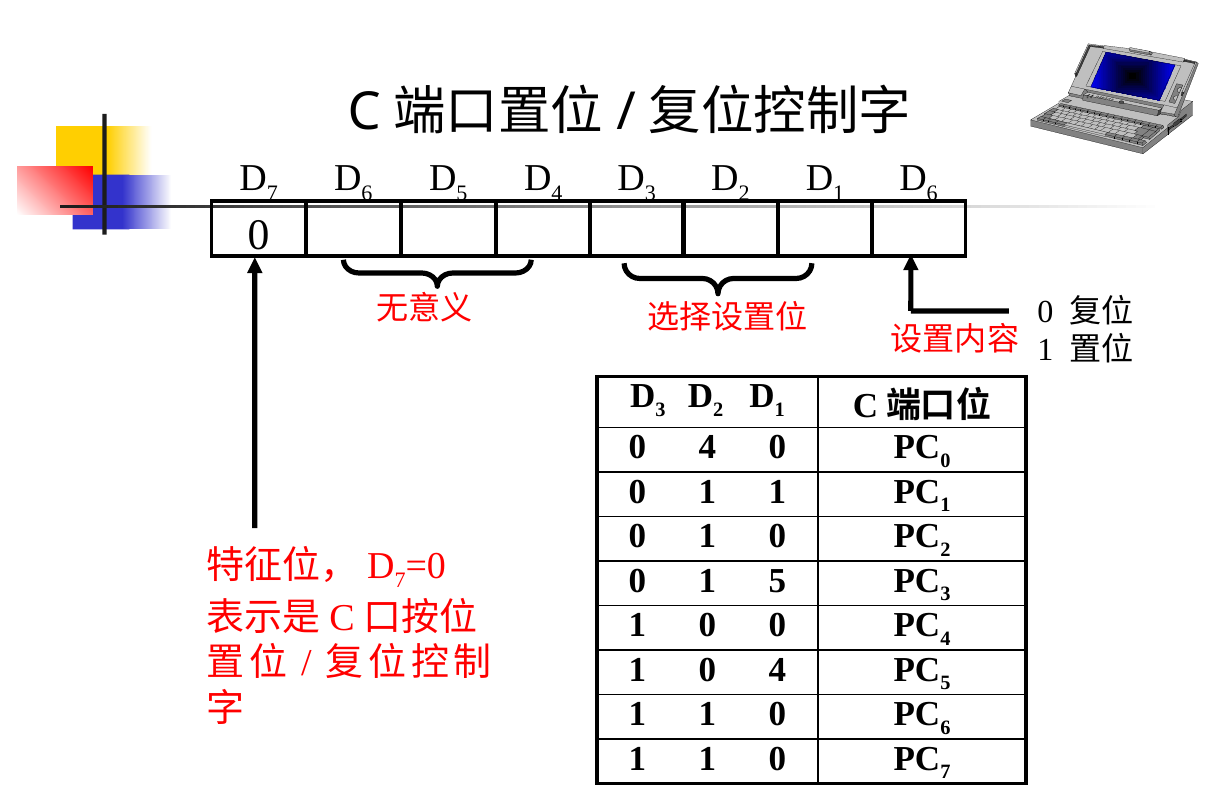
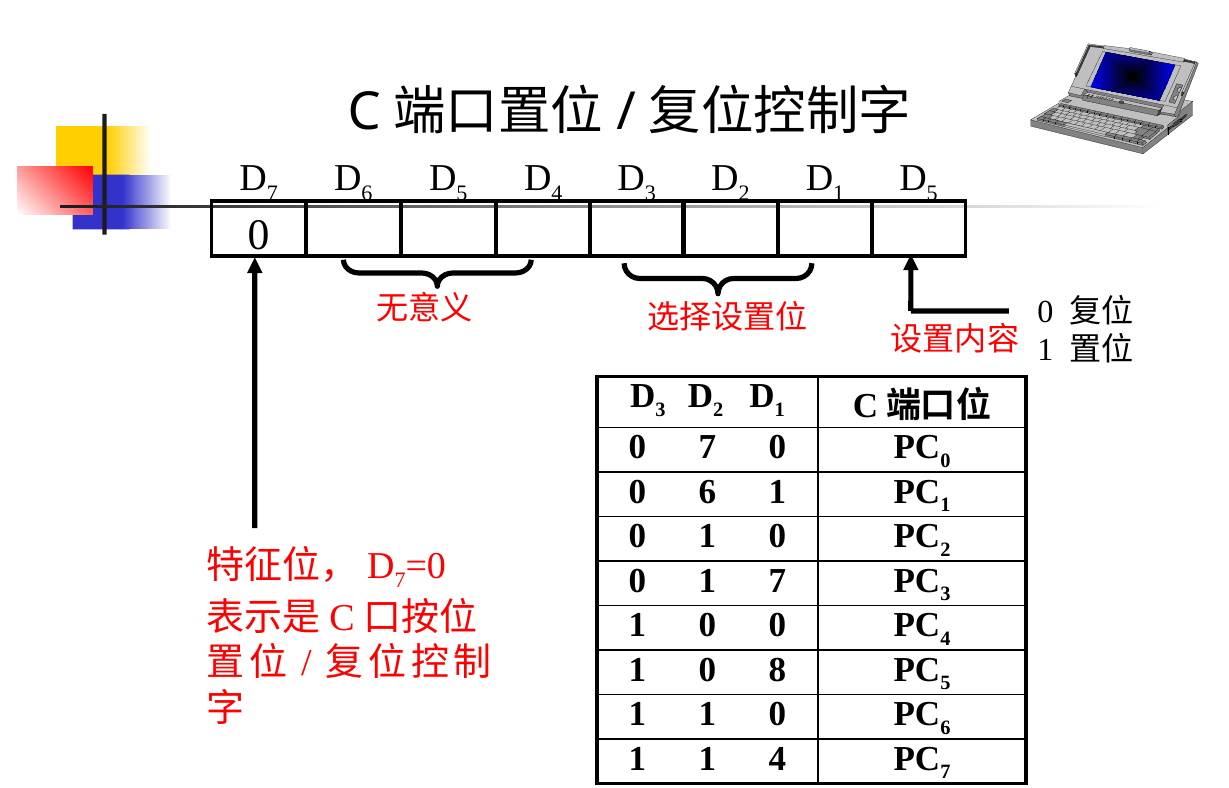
6: 6 -> 5 (932, 193)
4: 4 -> 7 (707, 447)
1: 1 -> 6 (707, 492)
1 5: 5 -> 7 (777, 581)
1 0 4: 4 -> 8 (777, 670)
0: 0 -> 4 (777, 759)
